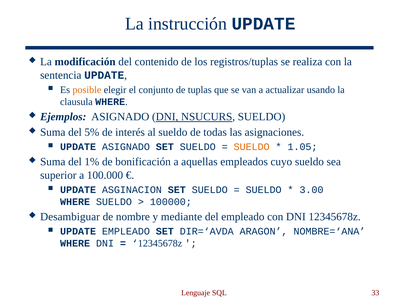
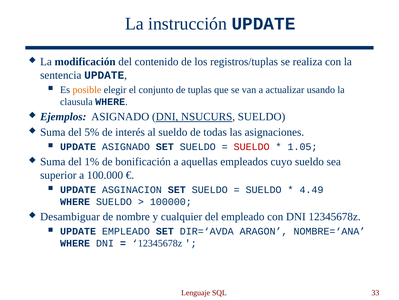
SUELDO colour: orange -> red (252, 146)
3.00: 3.00 -> 4.49 (311, 189)
mediante: mediante -> cualquier (182, 216)
